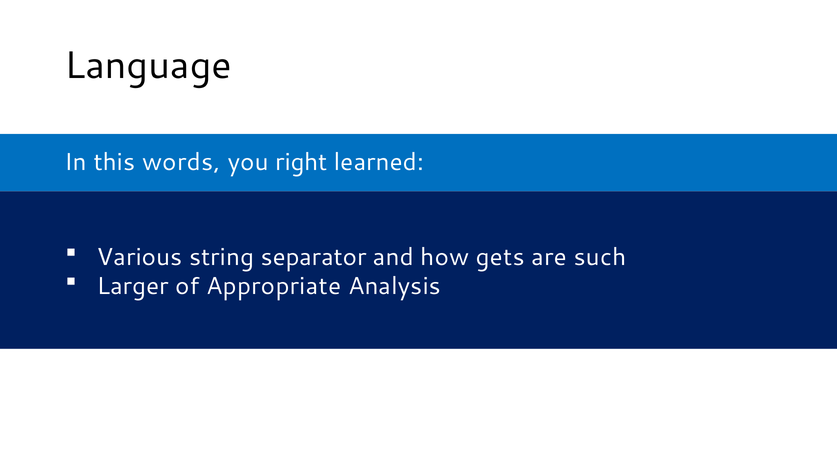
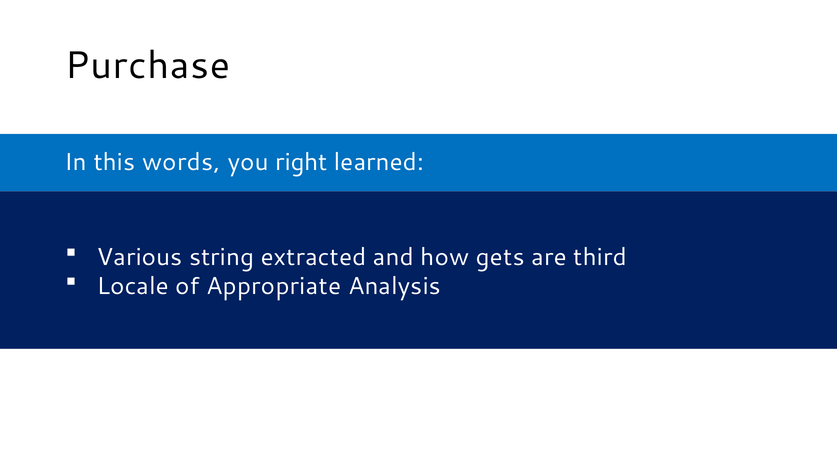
Language: Language -> Purchase (148, 66)
separator: separator -> extracted (314, 257)
such: such -> third (600, 257)
Larger: Larger -> Locale (133, 286)
